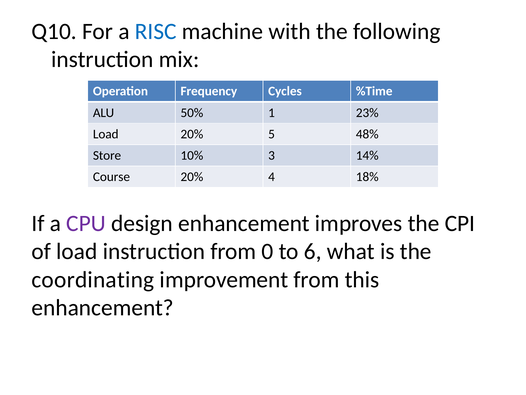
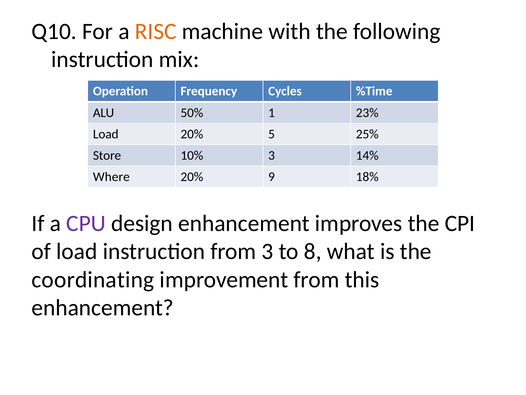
RISC colour: blue -> orange (156, 31)
48%: 48% -> 25% (367, 134)
Course: Course -> Where (111, 177)
4: 4 -> 9 (272, 177)
from 0: 0 -> 3 (267, 251)
6: 6 -> 8 (313, 251)
